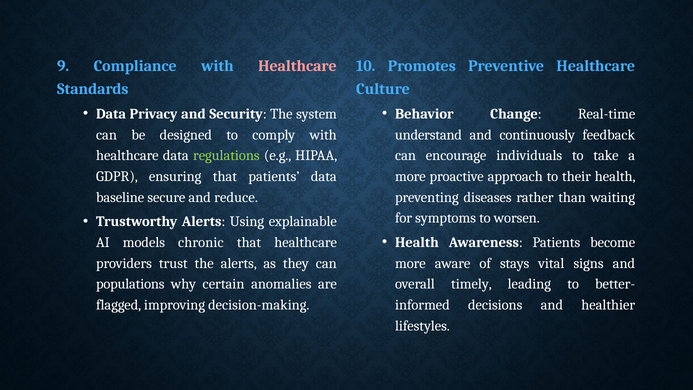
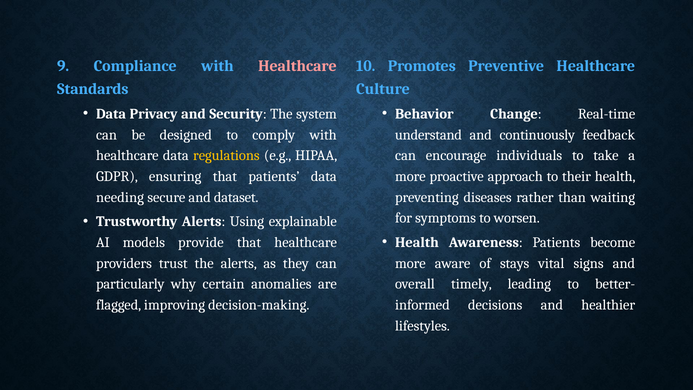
regulations colour: light green -> yellow (226, 156)
baseline: baseline -> needing (120, 197)
reduce: reduce -> dataset (236, 197)
chronic: chronic -> provide (201, 242)
populations: populations -> particularly (130, 284)
